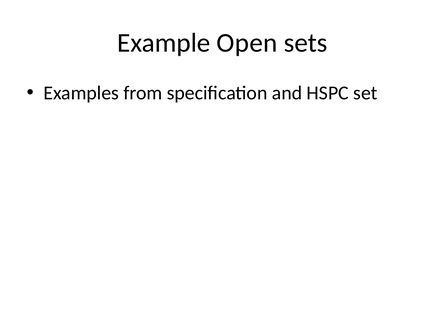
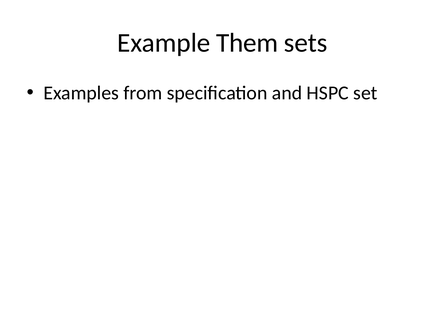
Open: Open -> Them (247, 43)
